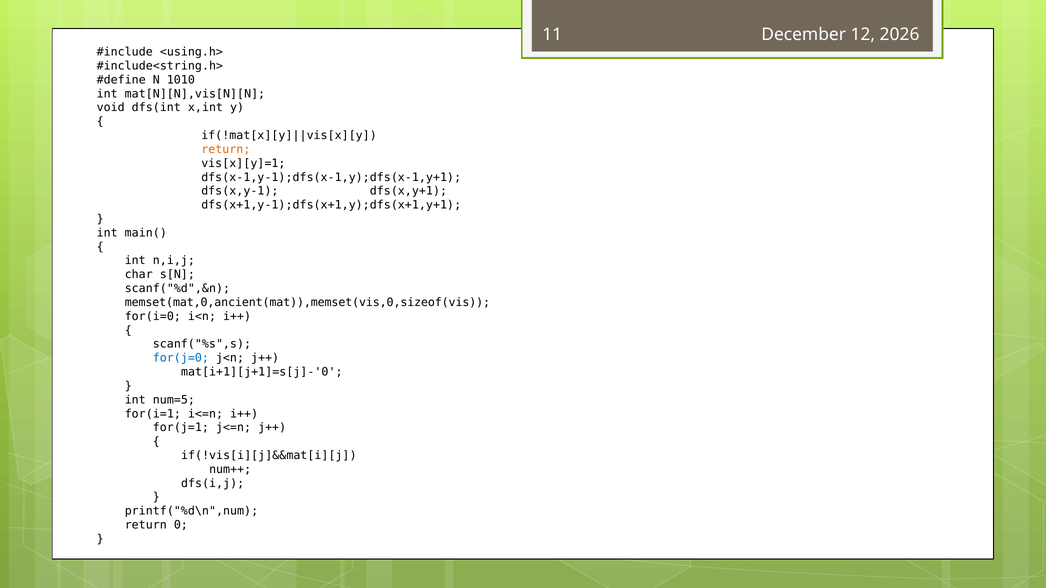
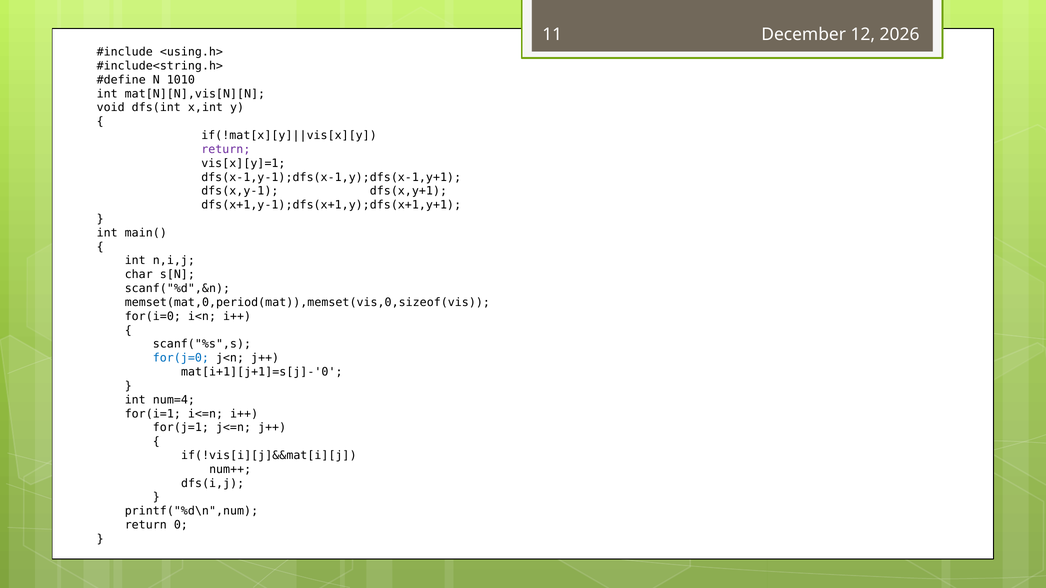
return colour: orange -> purple (226, 149)
memset(mat,0,ancient(mat)),memset(vis,0,sizeof(vis: memset(mat,0,ancient(mat)),memset(vis,0,sizeof(vis -> memset(mat,0,period(mat)),memset(vis,0,sizeof(vis (307, 303)
num=5: num=5 -> num=4 (174, 400)
